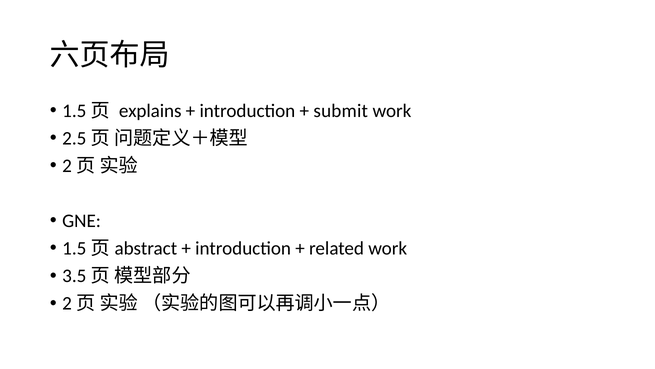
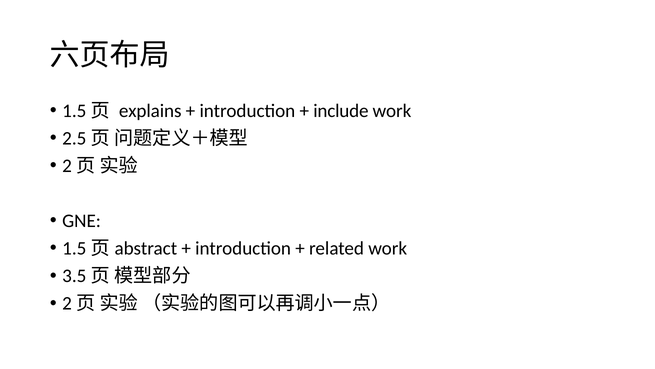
submit: submit -> include (341, 111)
